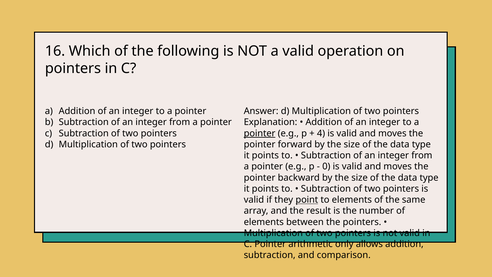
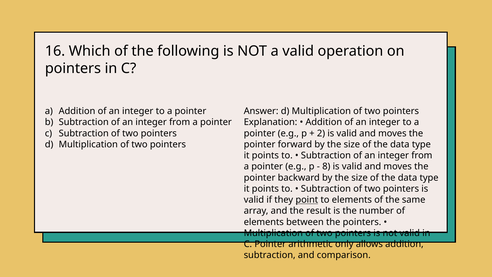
pointer underline: present -> none (260, 133)
4: 4 -> 2 (321, 133)
0: 0 -> 8 (326, 166)
